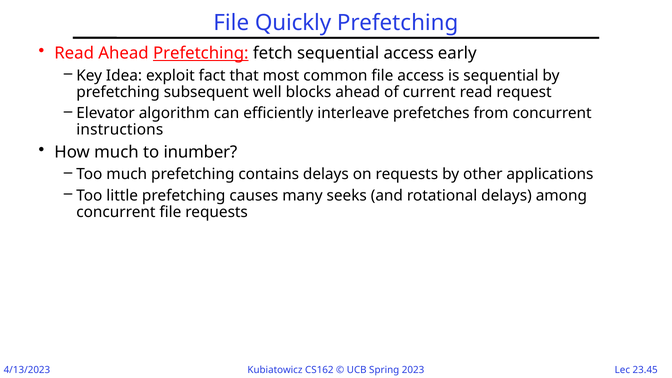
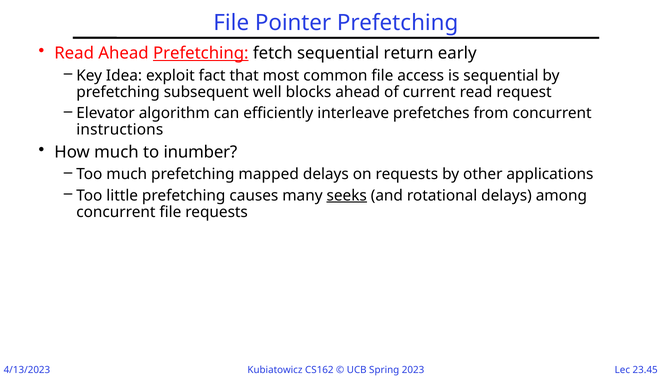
Quickly: Quickly -> Pointer (293, 23)
sequential access: access -> return (409, 53)
contains: contains -> mapped (269, 174)
seeks underline: none -> present (347, 196)
